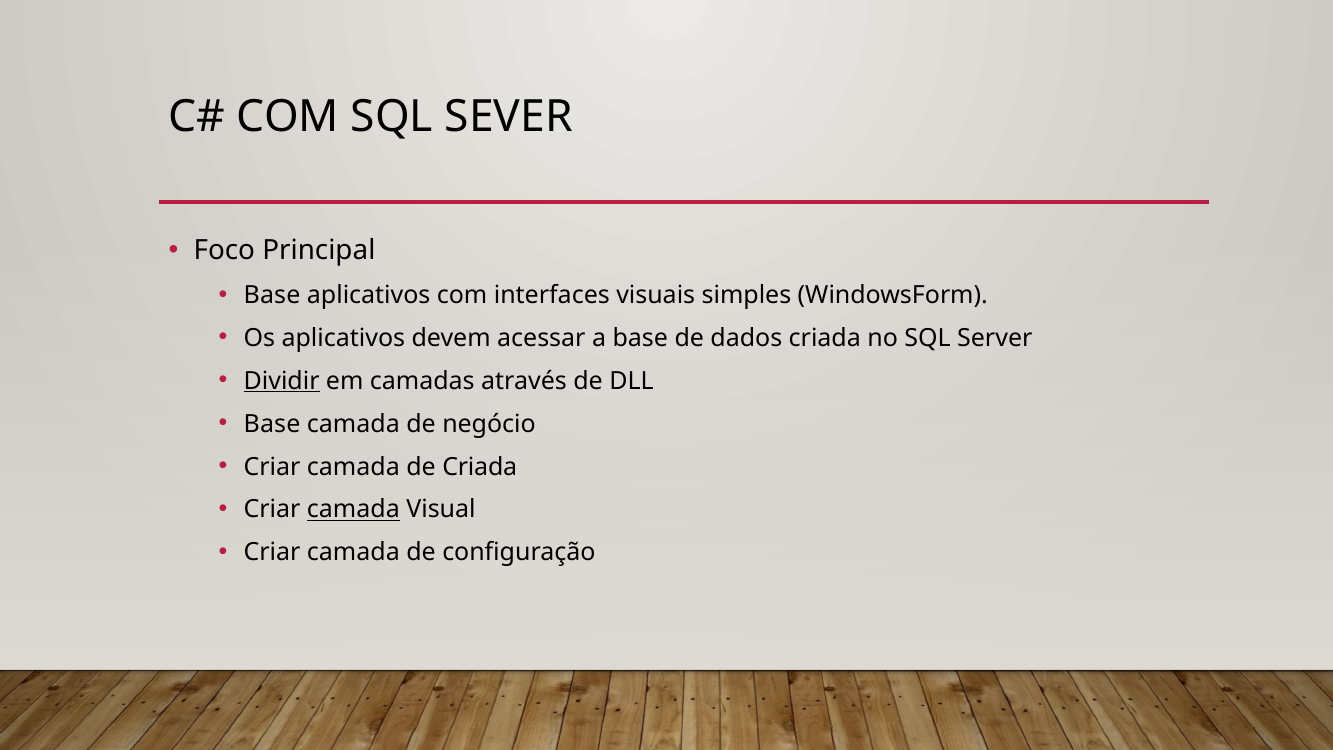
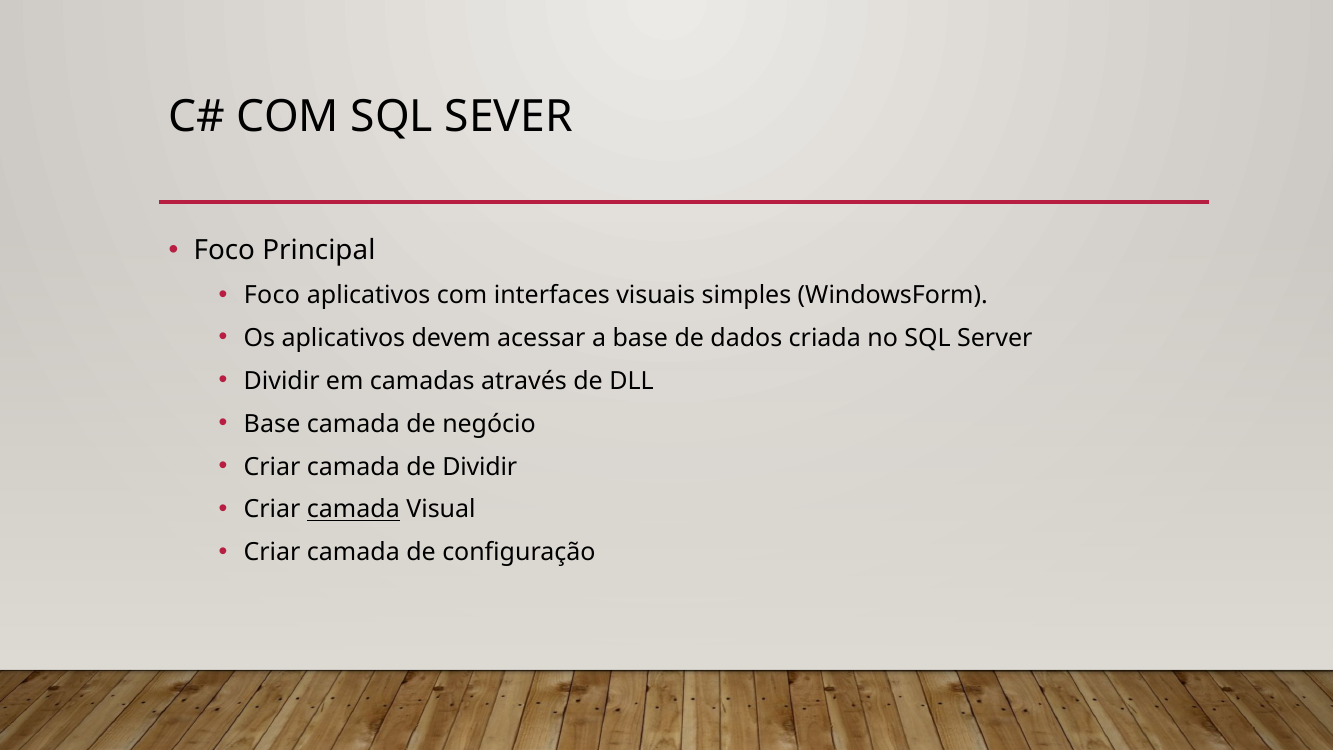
Base: Base -> Foco (272, 295)
Dividir underline: present -> none (282, 381)
de Criada: Criada -> Dividir (480, 467)
